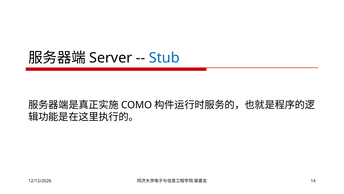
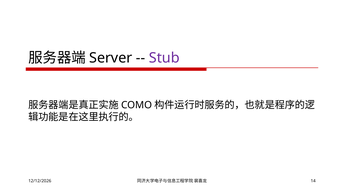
Stub colour: blue -> purple (164, 58)
